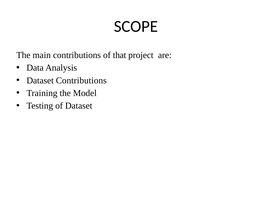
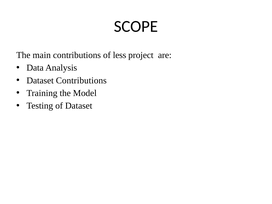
that: that -> less (120, 55)
